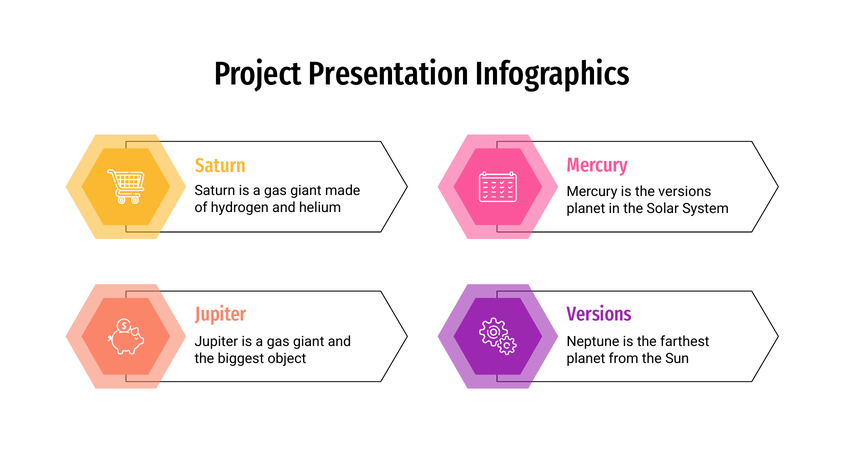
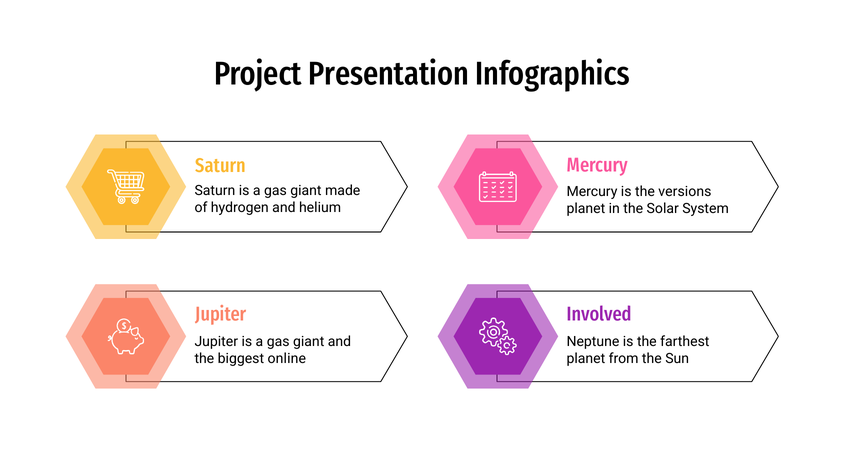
Versions: Versions -> Involved (599, 314)
object: object -> online (287, 358)
